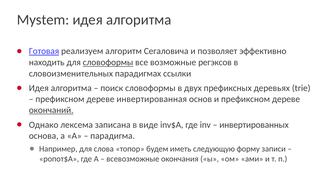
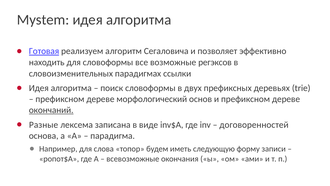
словоформы underline: present -> none (108, 62)
инвертированная: инвертированная -> морфологический (152, 99)
Однако: Однако -> Разные (44, 124)
инвертированных: инвертированных -> договоренностей (254, 124)
